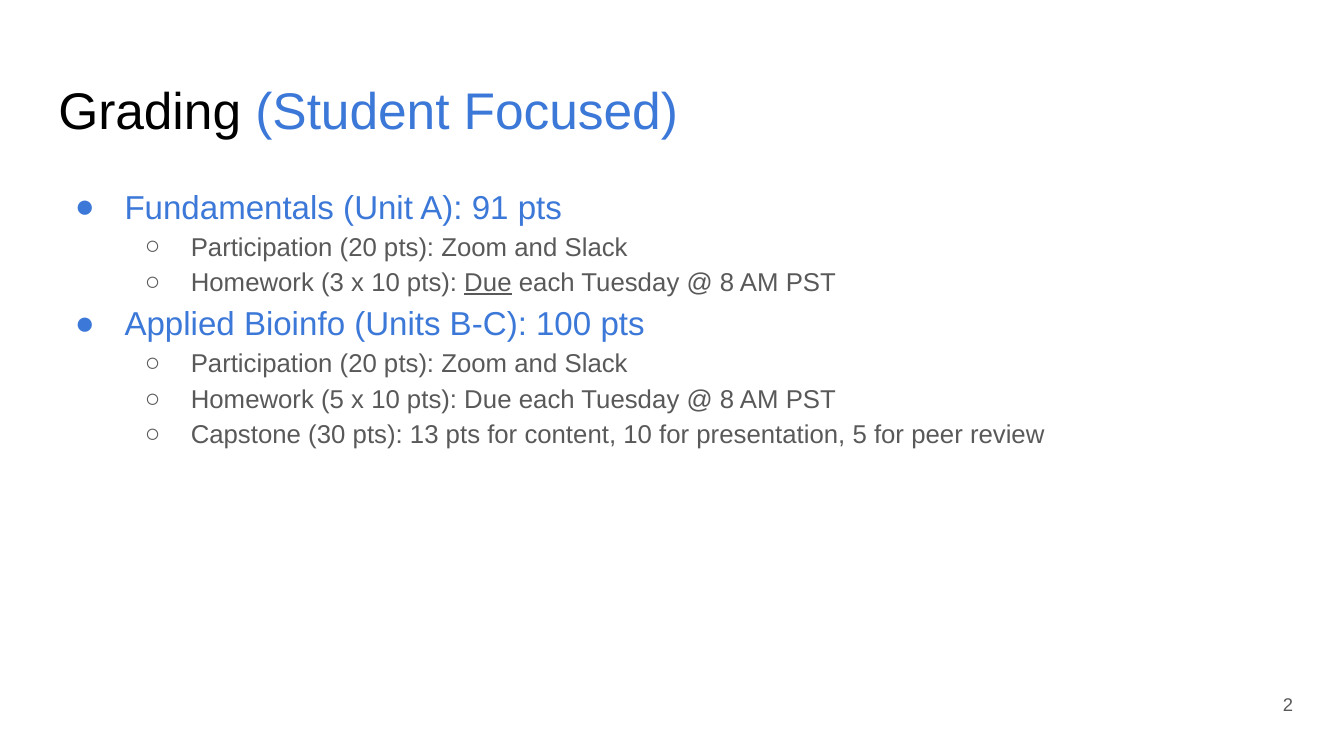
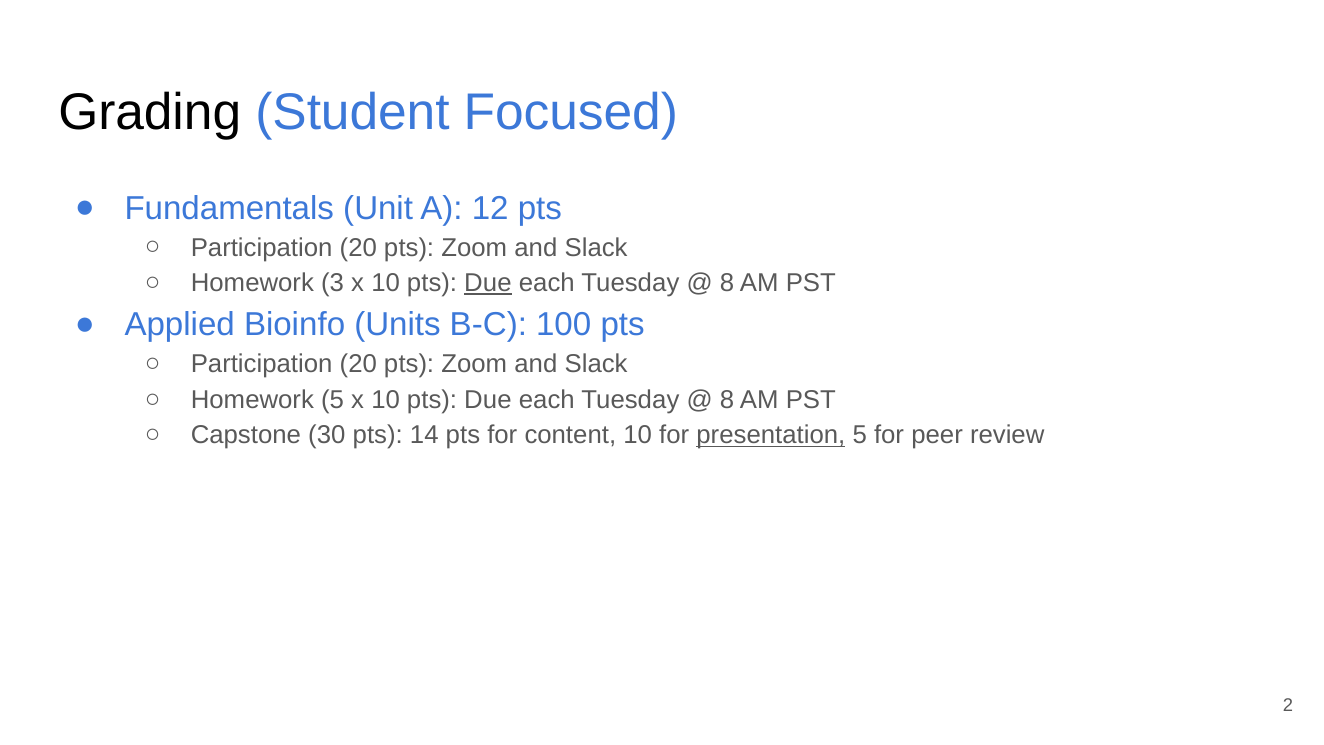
91: 91 -> 12 (490, 208)
13: 13 -> 14 (424, 435)
presentation underline: none -> present (771, 435)
